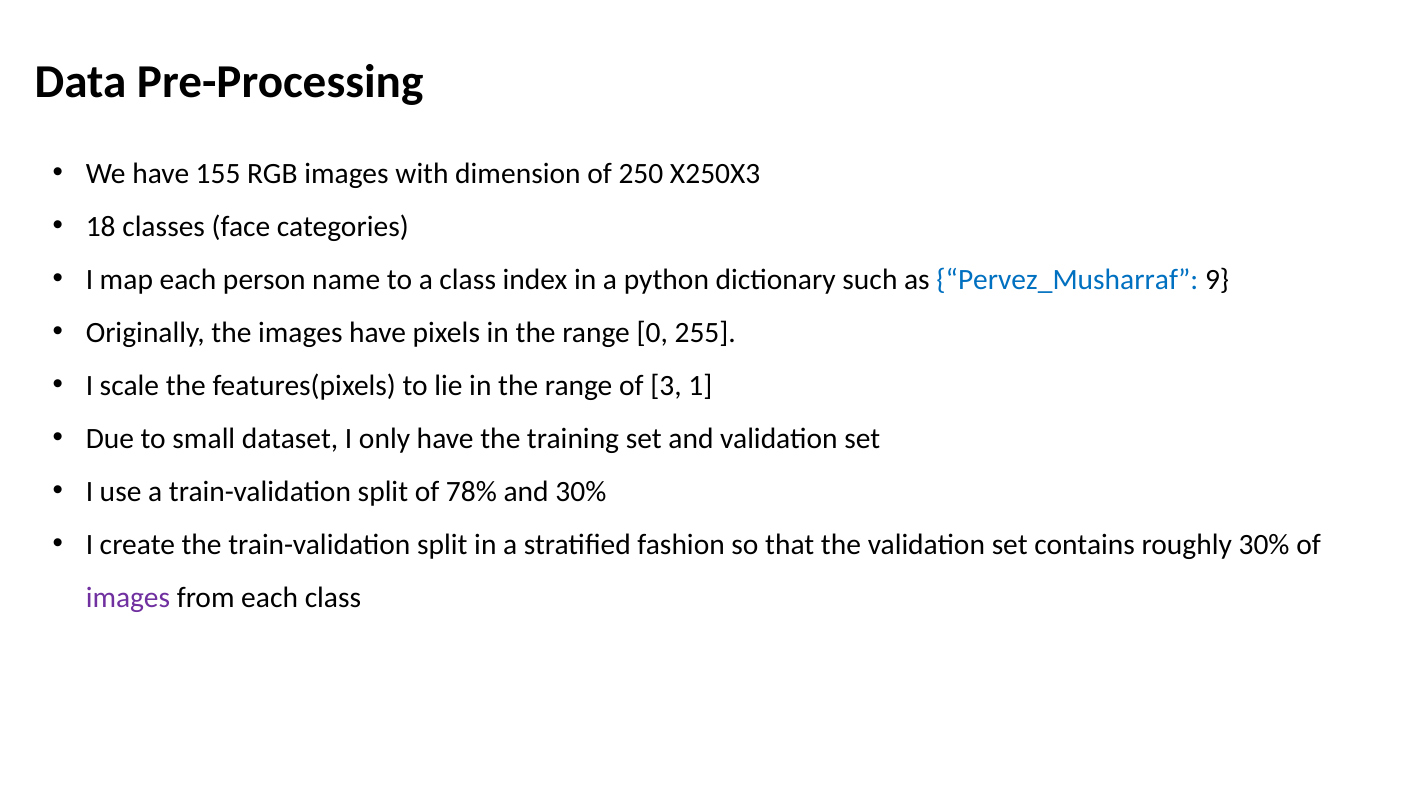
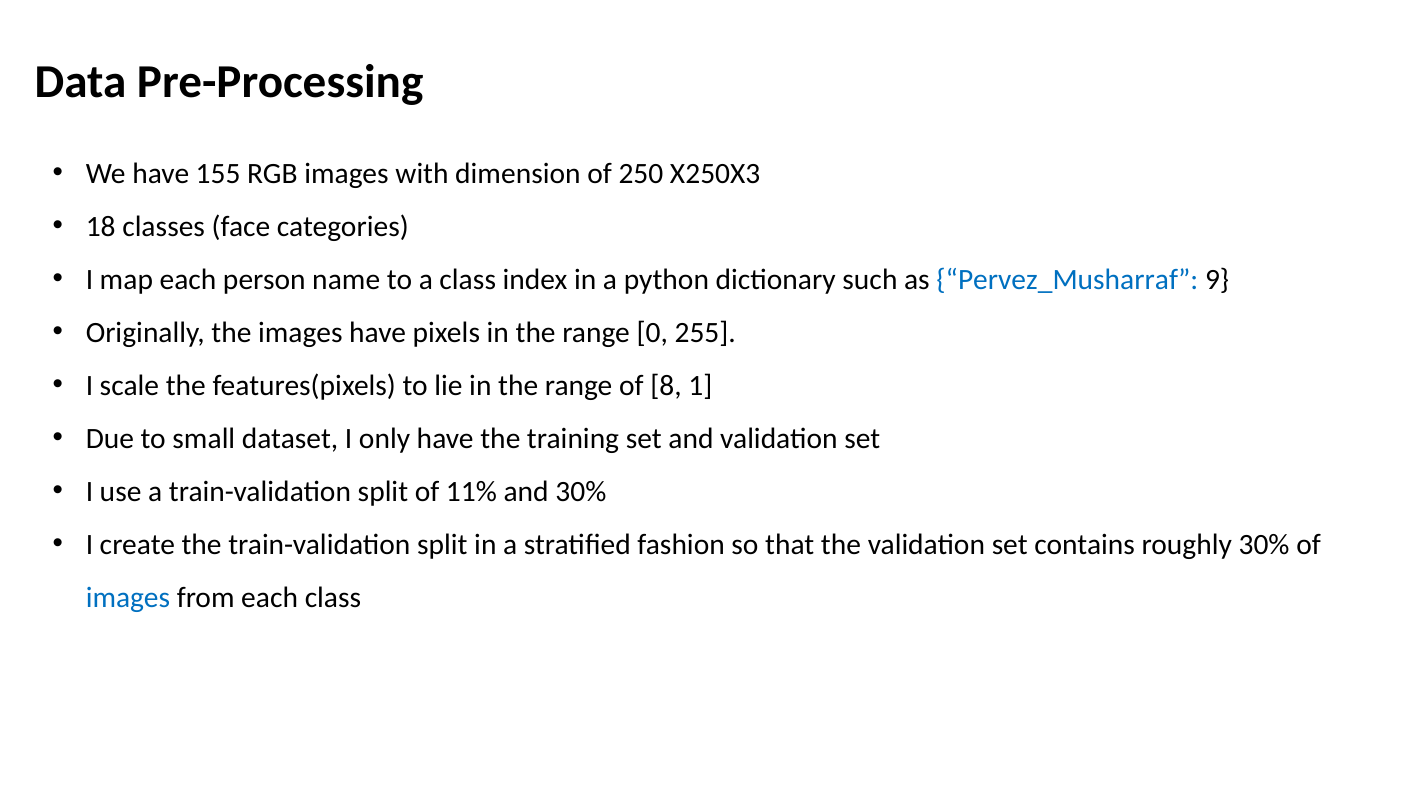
3: 3 -> 8 (666, 386)
78%: 78% -> 11% (471, 492)
images colour: purple -> blue (128, 598)
